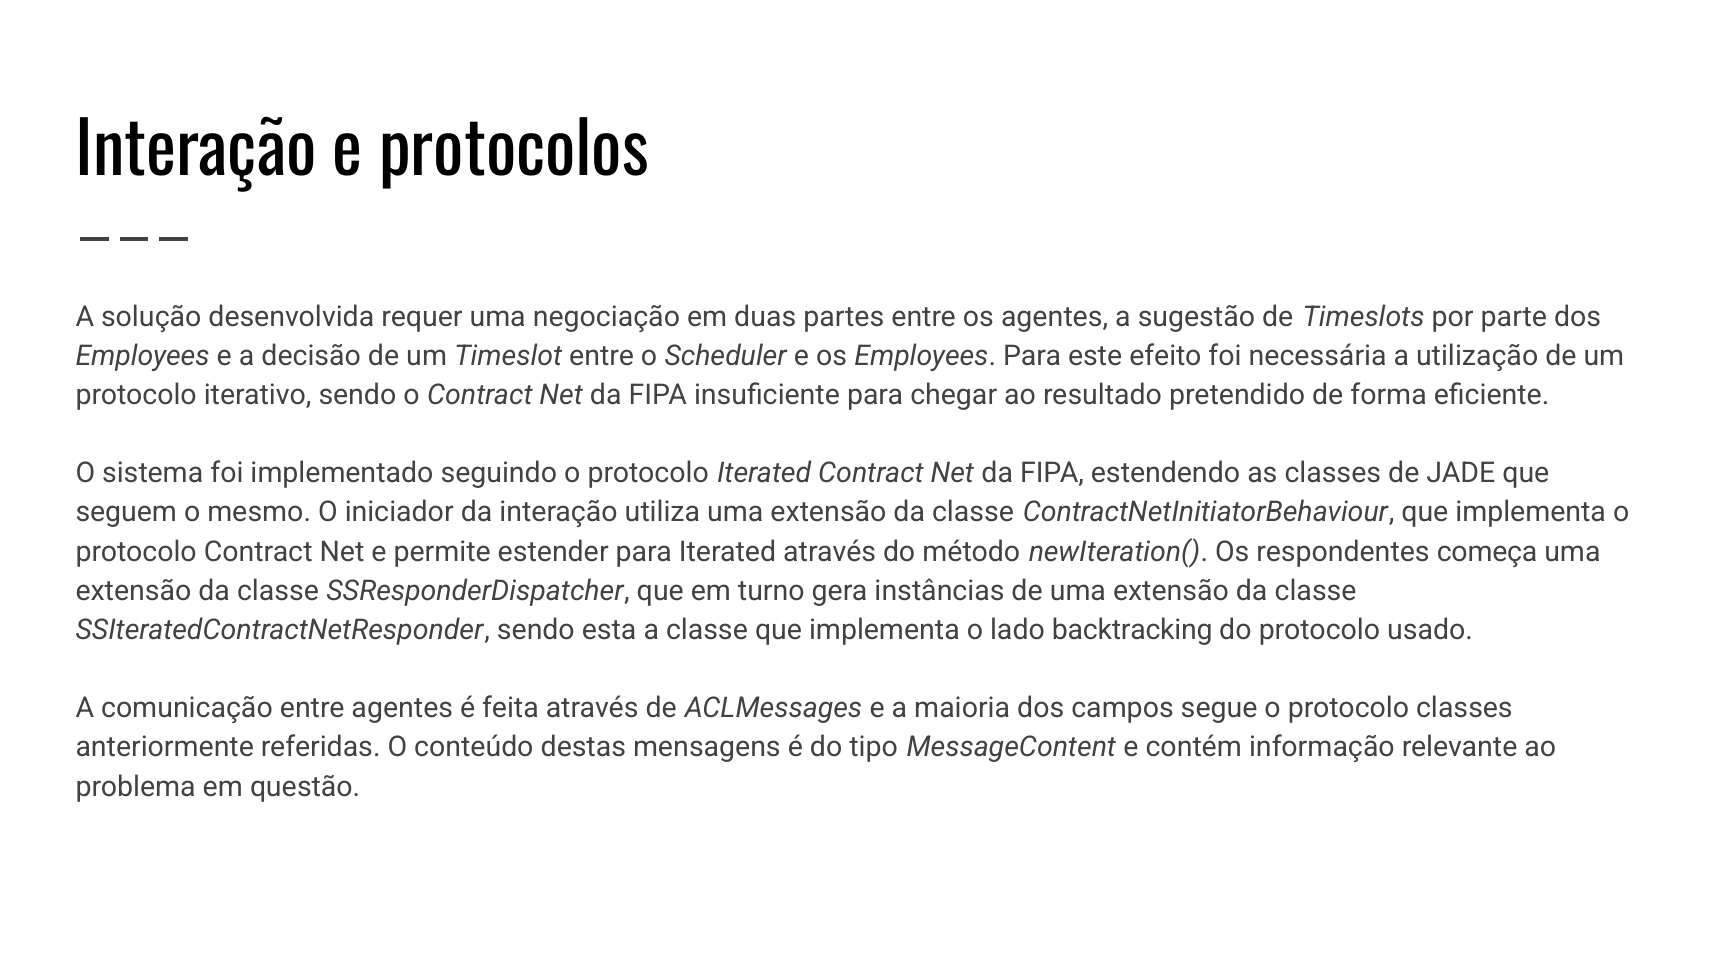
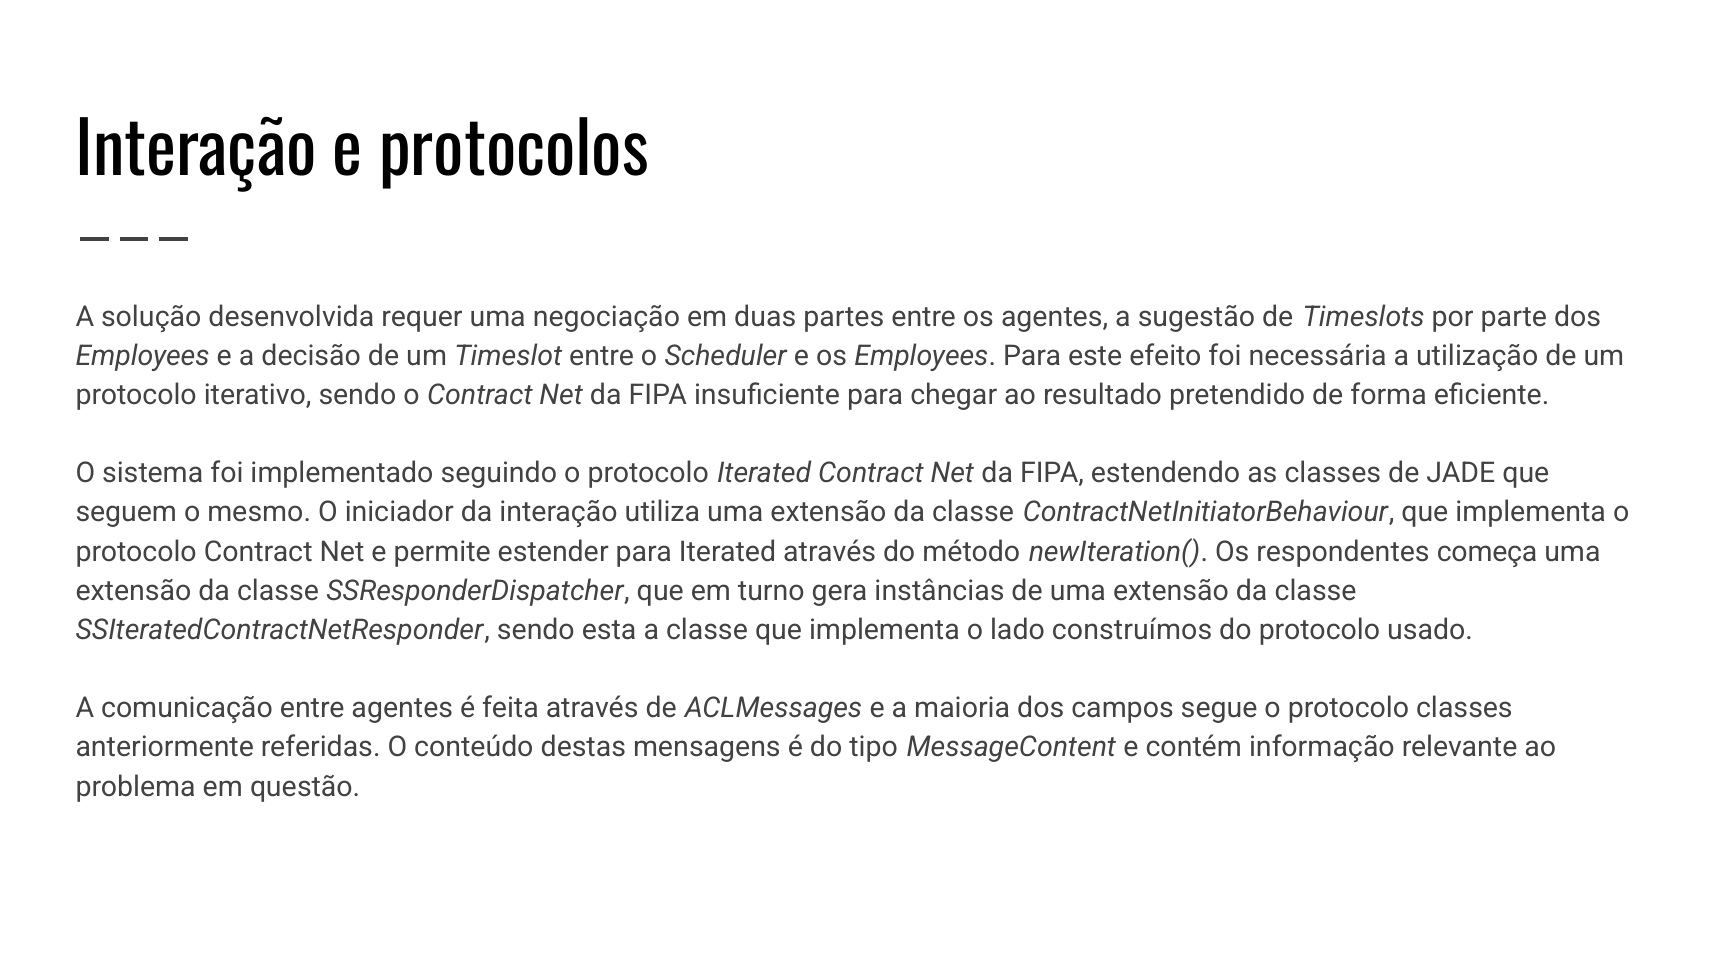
backtracking: backtracking -> construímos (1132, 630)
